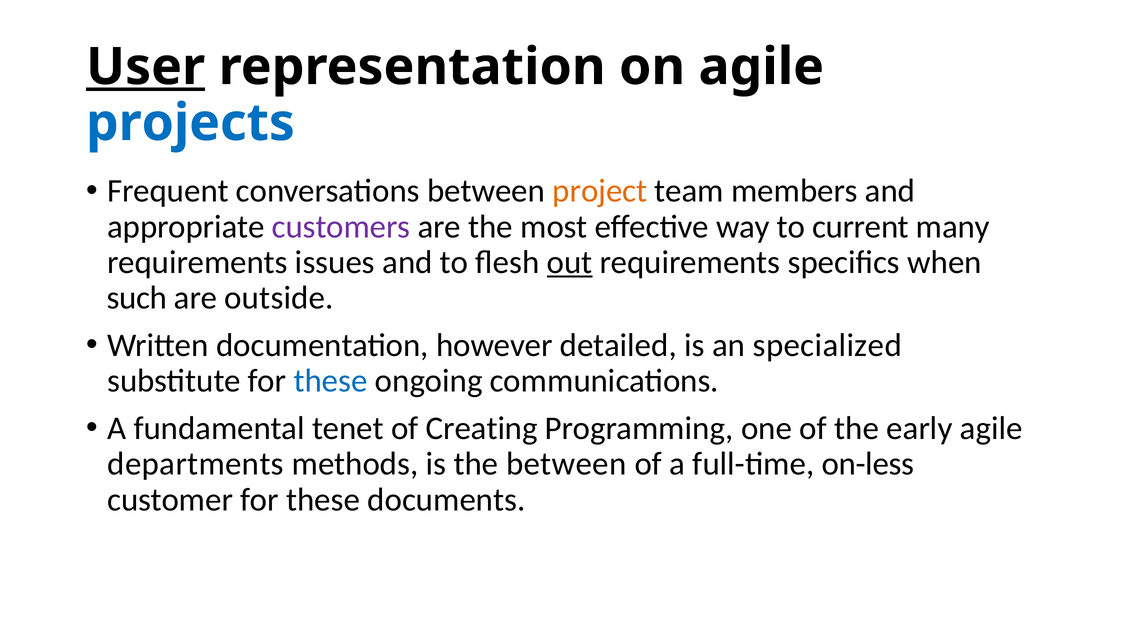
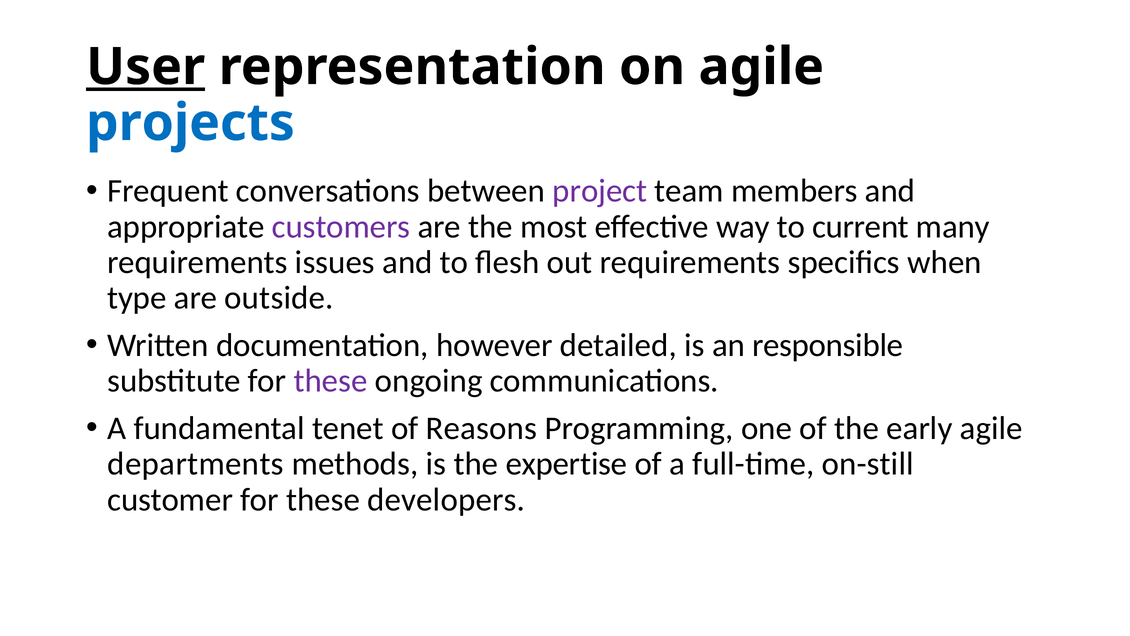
project colour: orange -> purple (600, 191)
out underline: present -> none (570, 262)
such: such -> type (137, 298)
specialized: specialized -> responsible (828, 345)
these colour: blue -> purple (331, 381)
Creating: Creating -> Reasons (482, 428)
the between: between -> expertise (566, 464)
on-less: on-less -> on-still (868, 464)
documents: documents -> developers (446, 499)
